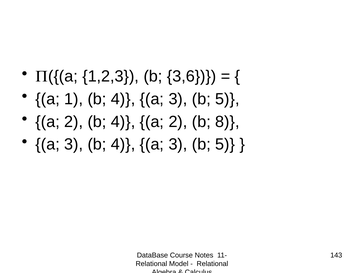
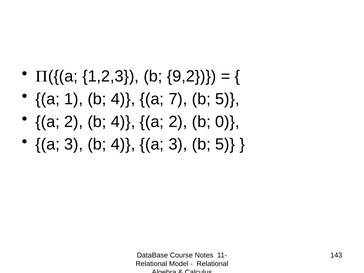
3,6: 3,6 -> 9,2 (192, 76)
3: 3 -> 7 (178, 99)
8: 8 -> 0 (227, 122)
